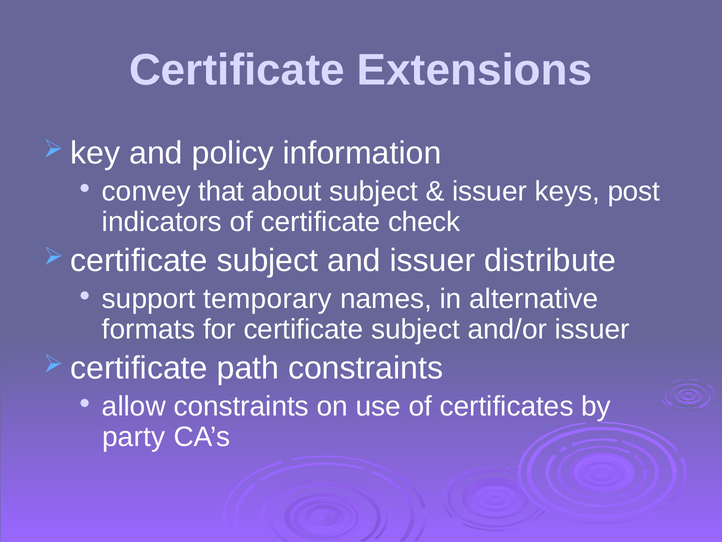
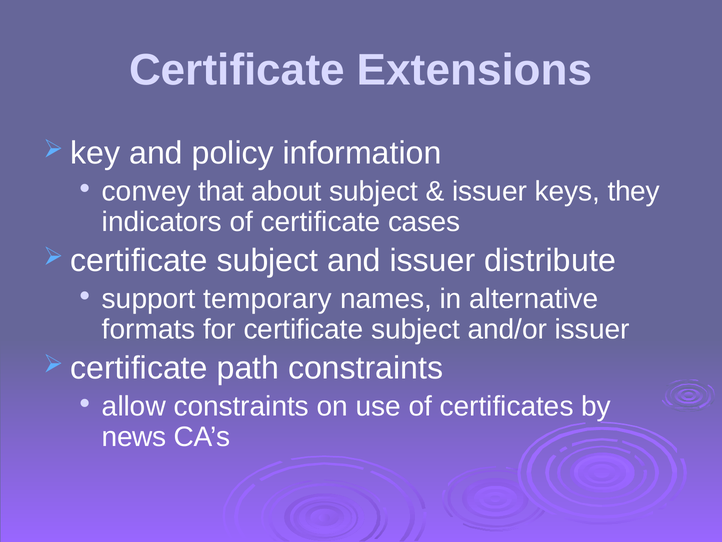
post: post -> they (634, 191)
check: check -> cases (424, 222)
party: party -> news (134, 436)
